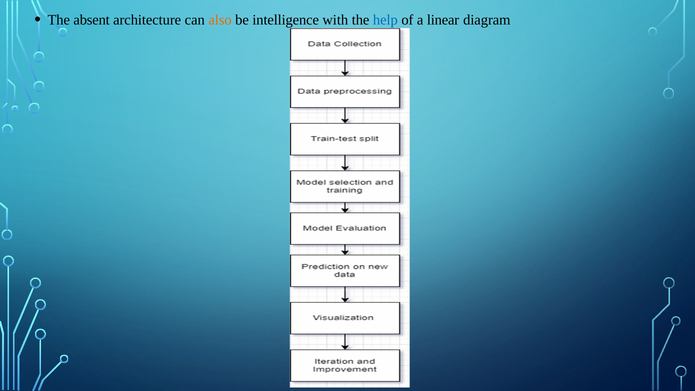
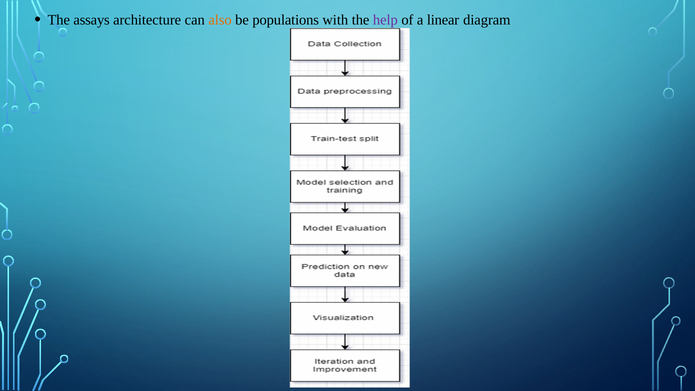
absent: absent -> assays (92, 20)
intelligence: intelligence -> populations (286, 20)
help colour: blue -> purple (385, 20)
